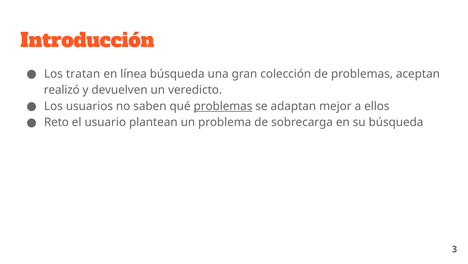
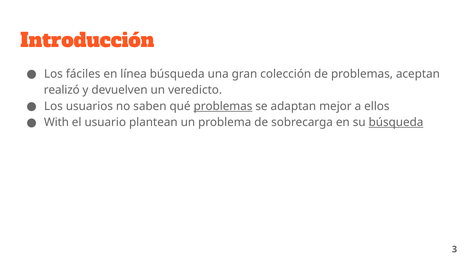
tratan: tratan -> fáciles (83, 74)
Reto: Reto -> With (56, 122)
búsqueda underline: none -> present (396, 122)
